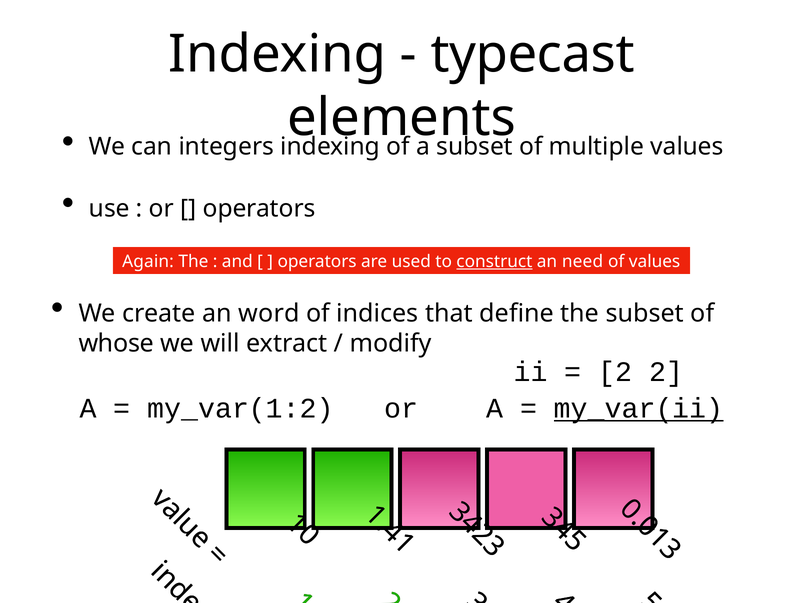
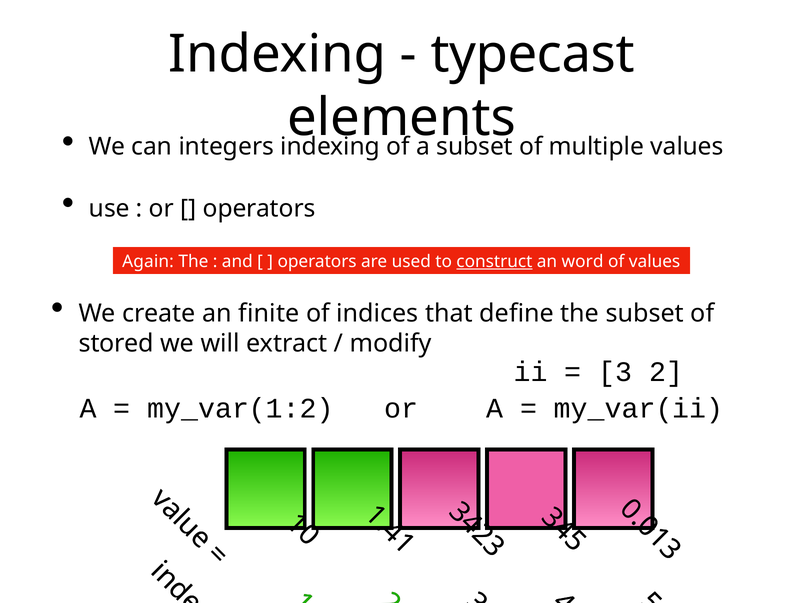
need: need -> word (583, 261)
word: word -> finite (269, 313)
whose: whose -> stored (116, 343)
2: 2 -> 3 (615, 372)
my_var(ii underline: present -> none (639, 408)
